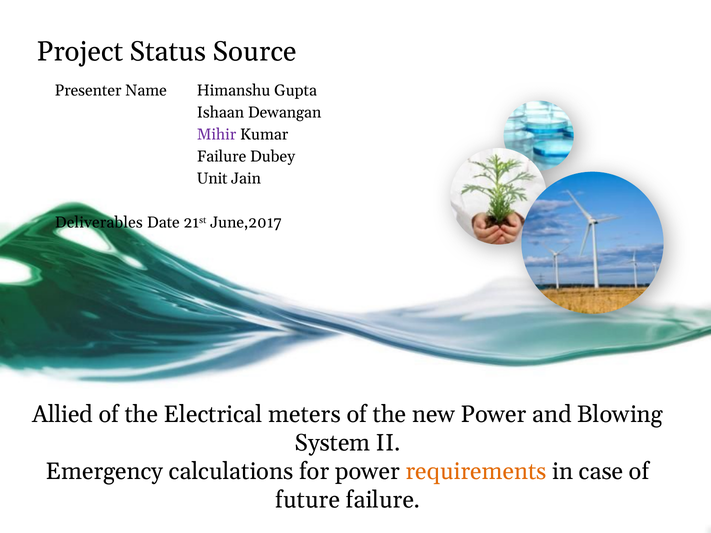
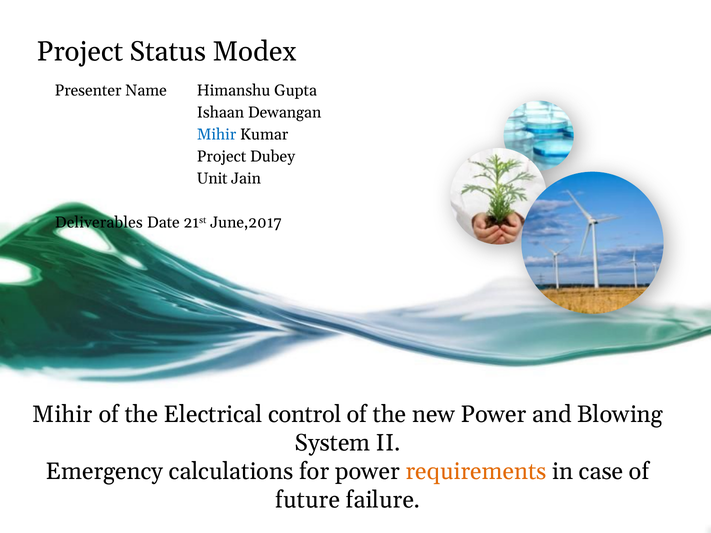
Source: Source -> Modex (255, 52)
Mihir colour: purple -> blue (217, 135)
Failure: Failure -> Project (222, 157)
Allied: Allied -> Mihir (63, 415)
meters: meters -> control (305, 415)
